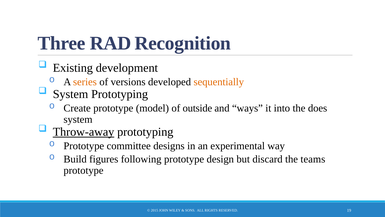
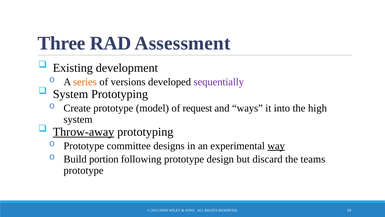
Recognition: Recognition -> Assessment (183, 43)
sequentially colour: orange -> purple (219, 82)
outside: outside -> request (197, 108)
does: does -> high (318, 108)
way underline: none -> present (276, 146)
figures: figures -> portion (104, 159)
